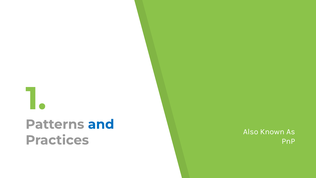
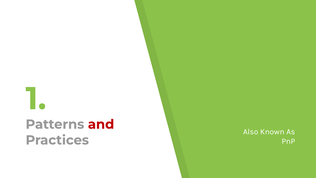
and colour: blue -> red (101, 124)
